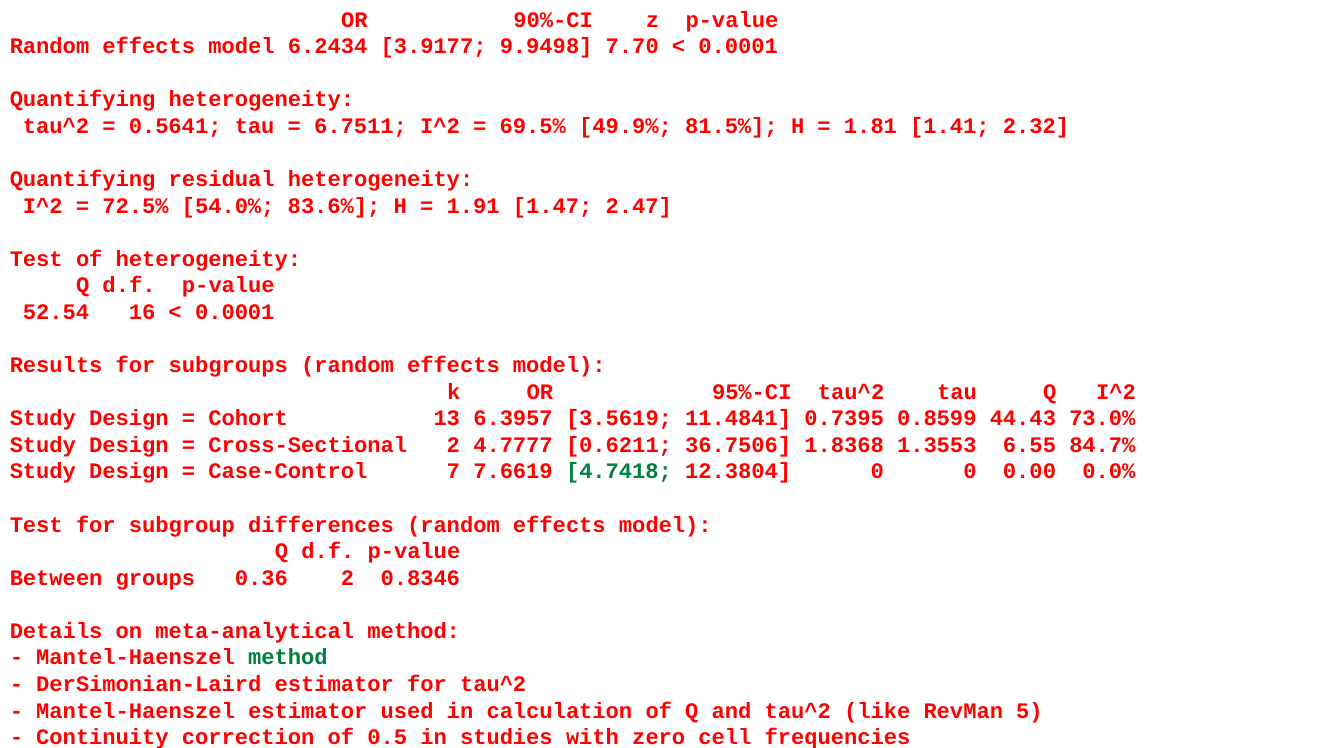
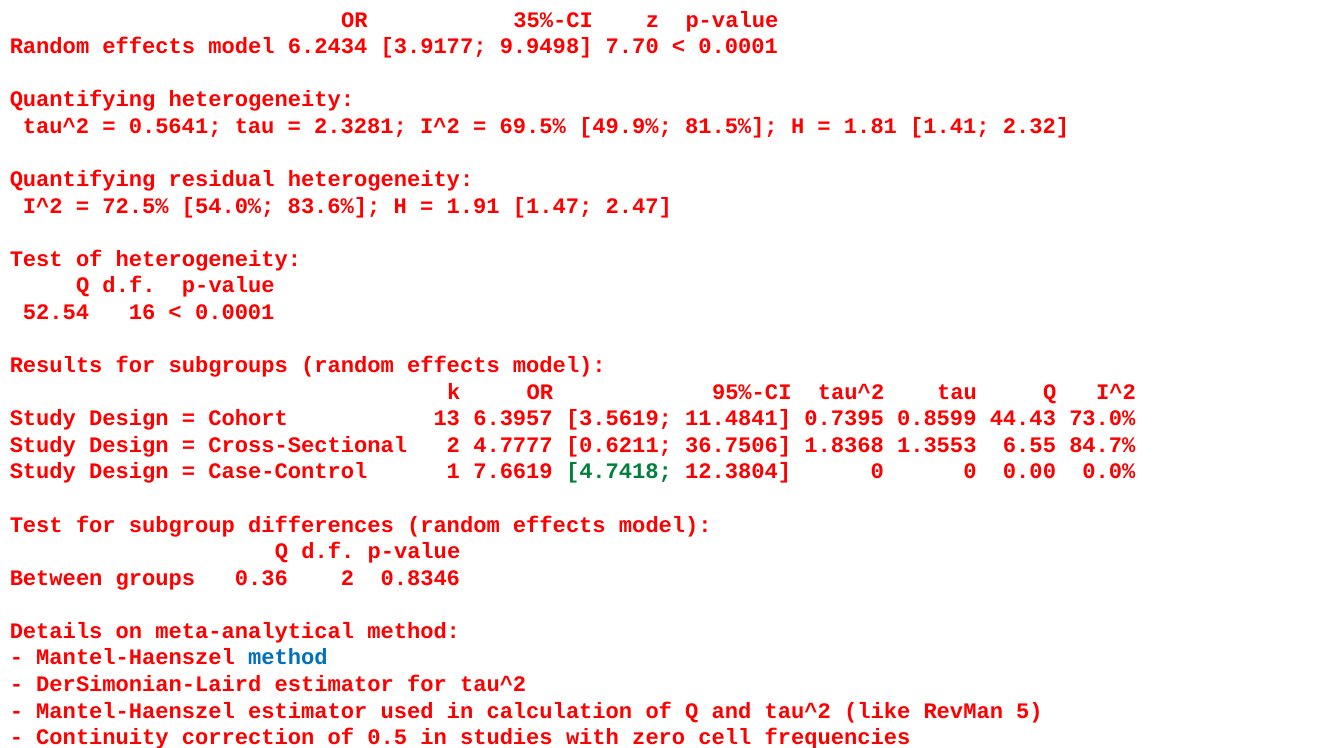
90%-CI: 90%-CI -> 35%-CI (553, 20)
6.7511: 6.7511 -> 2.3281 (361, 126)
7: 7 -> 1 (453, 471)
method colour: green -> blue (288, 657)
